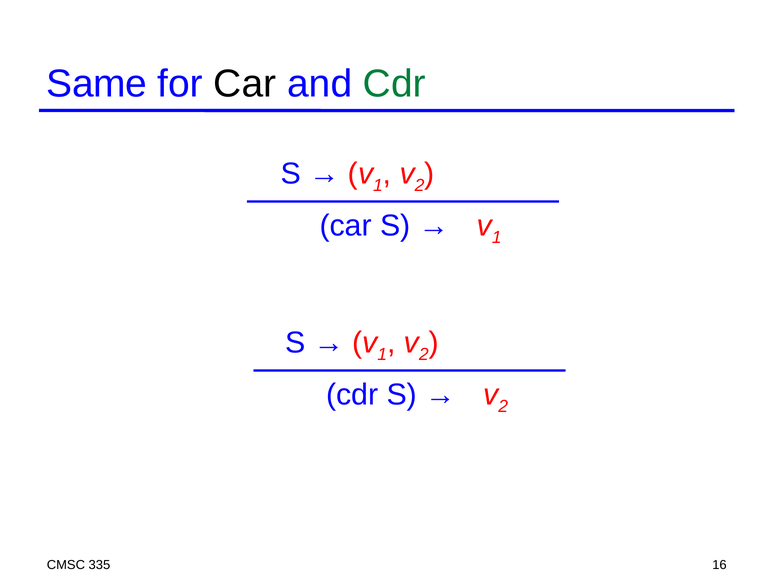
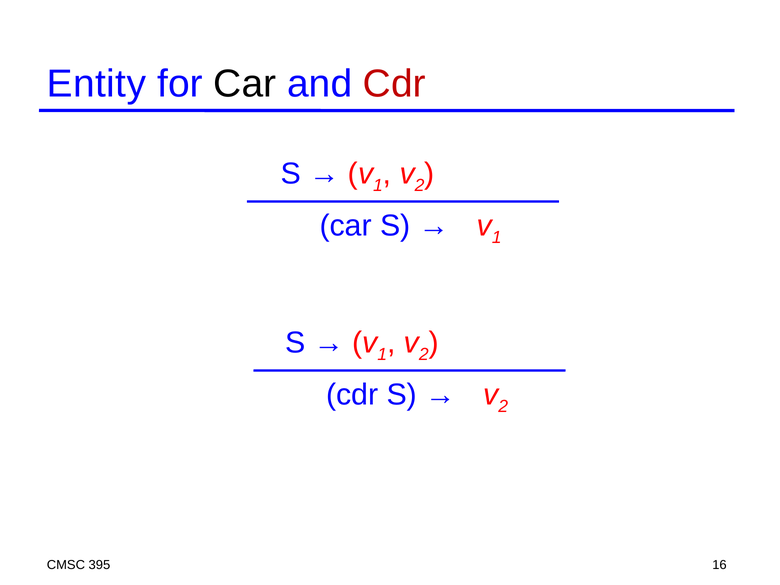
Same: Same -> Entity (96, 84)
Cdr colour: green -> red (394, 84)
335: 335 -> 395 (99, 565)
